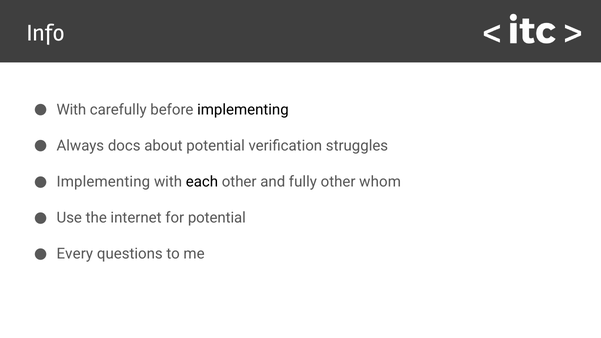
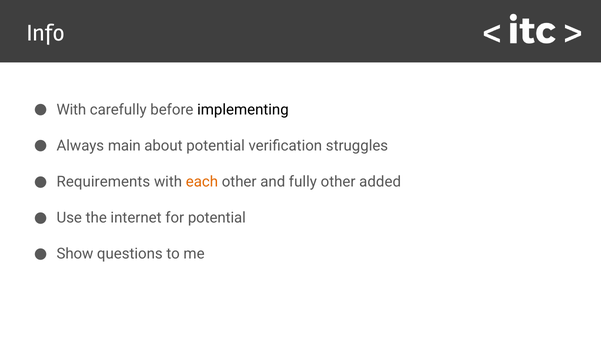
docs: docs -> main (124, 146)
Implementing: Implementing -> Requirements (103, 182)
each colour: black -> orange (202, 182)
whom: whom -> added (380, 182)
Every: Every -> Show (75, 254)
